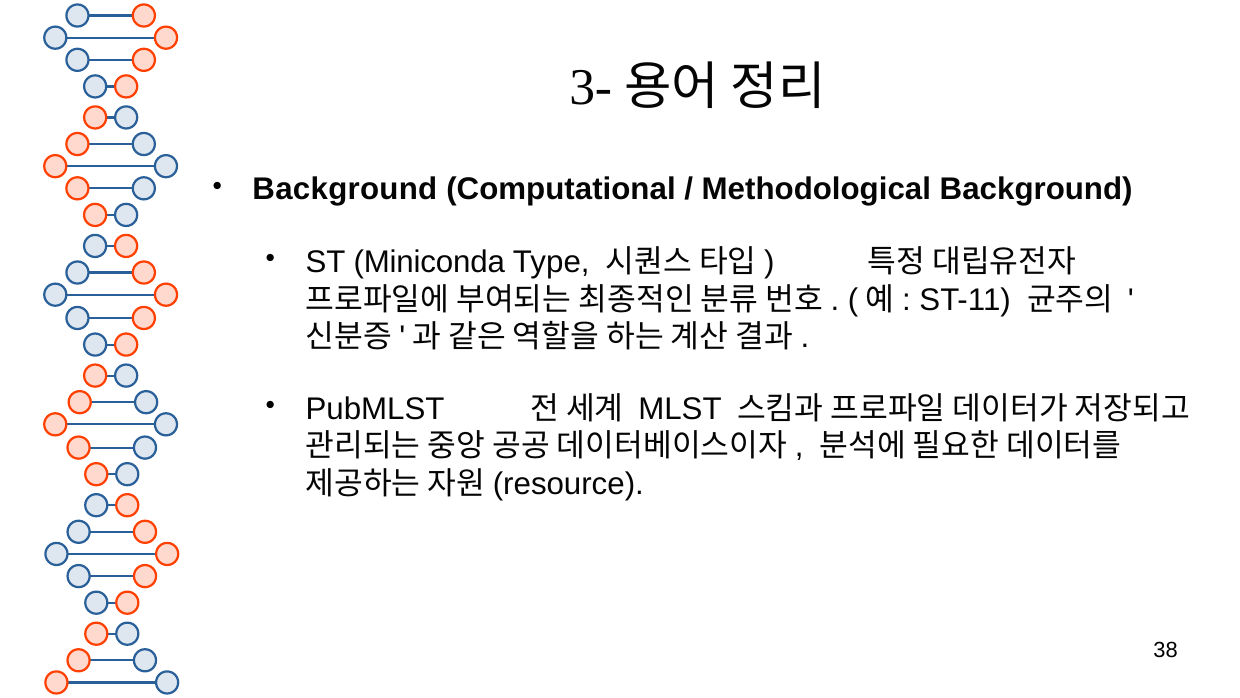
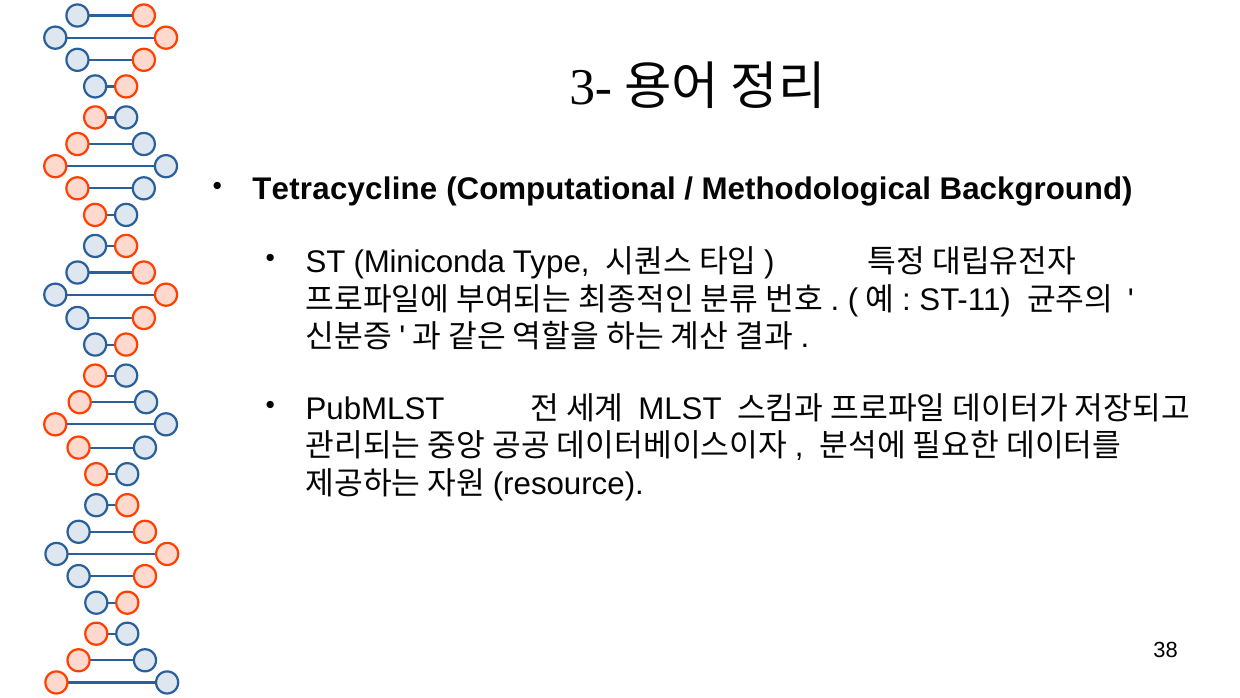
Background: Background -> Tetracycline (345, 189)
